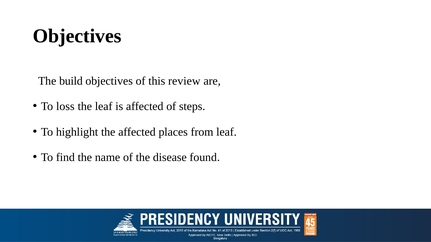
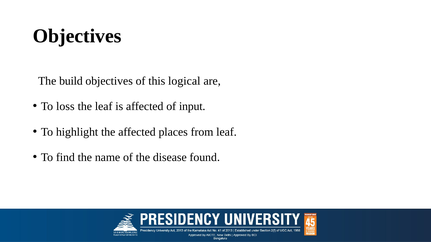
review: review -> logical (184, 81)
steps: steps -> input (192, 107)
